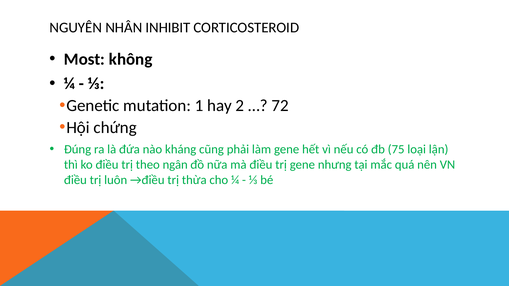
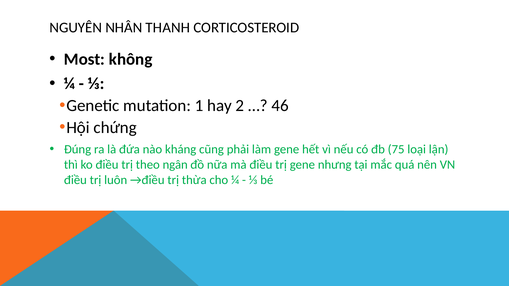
INHIBIT: INHIBIT -> THANH (168, 28)
72: 72 -> 46 (280, 106)
